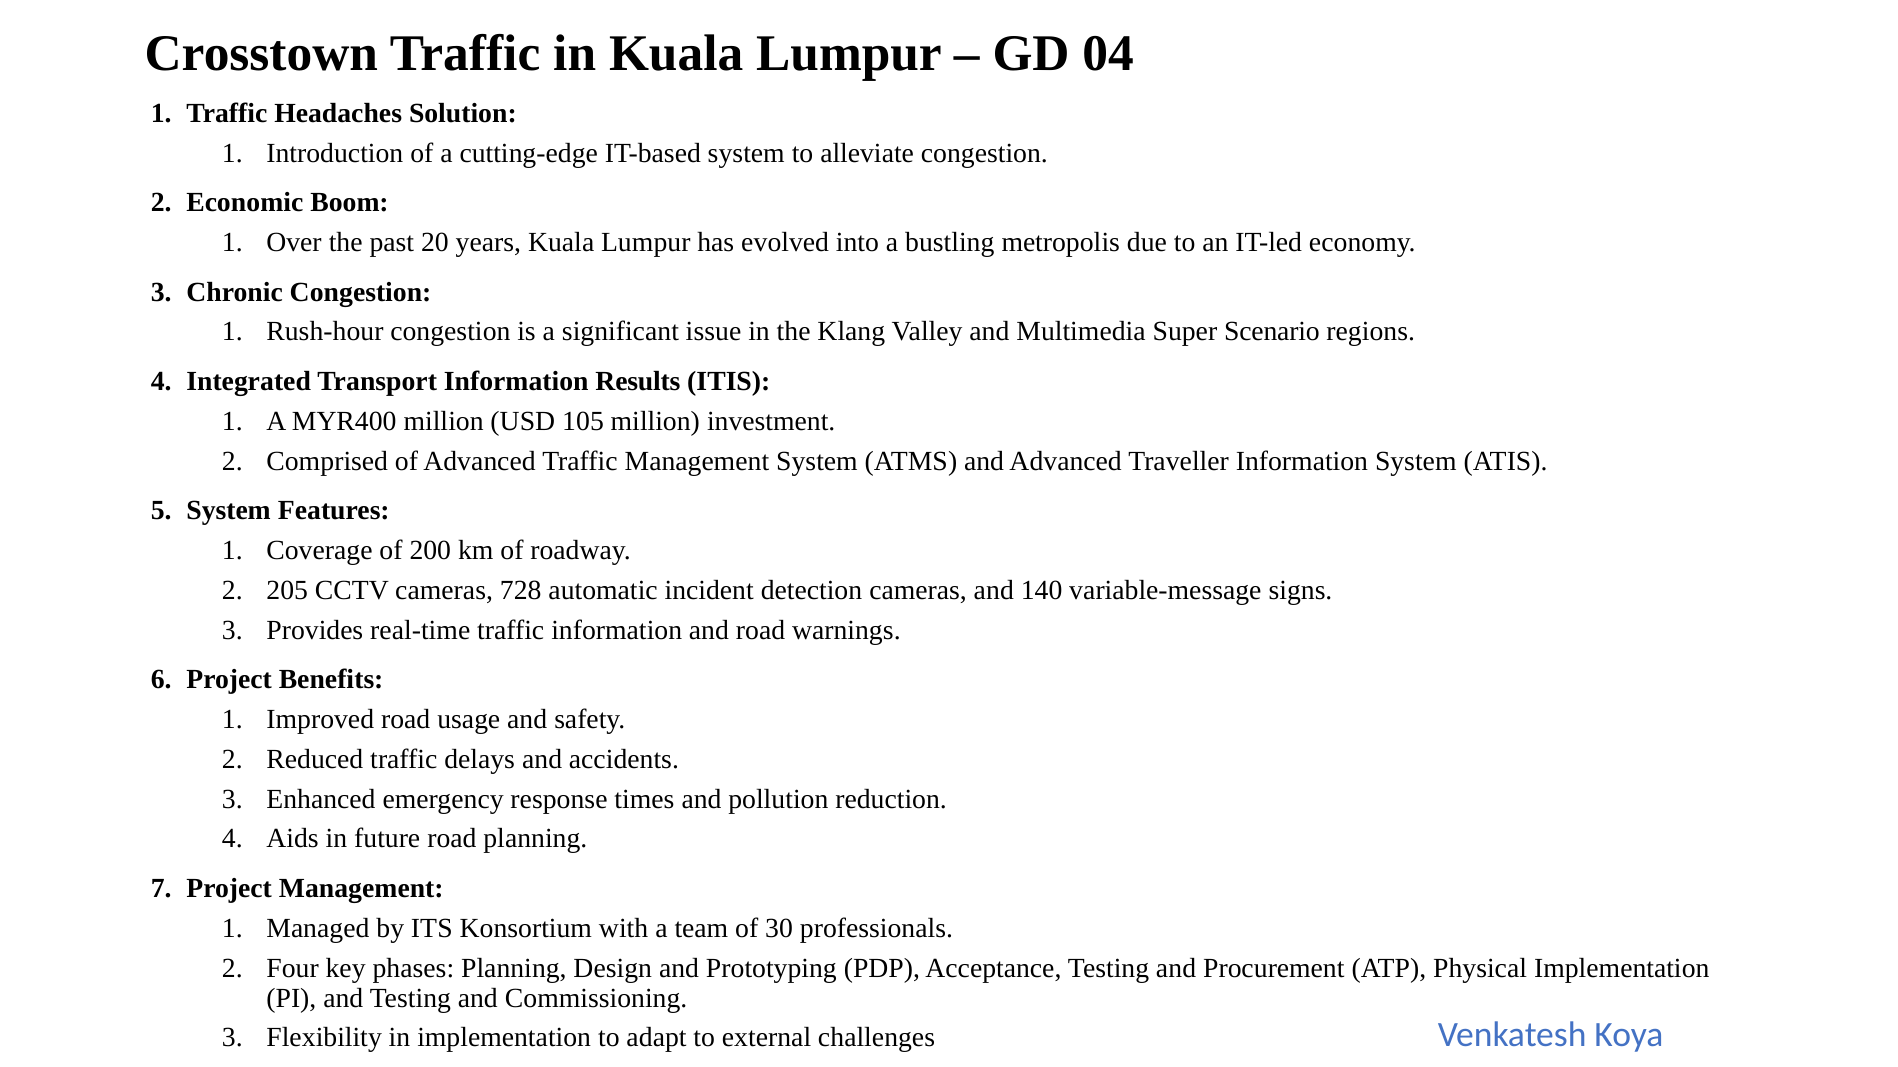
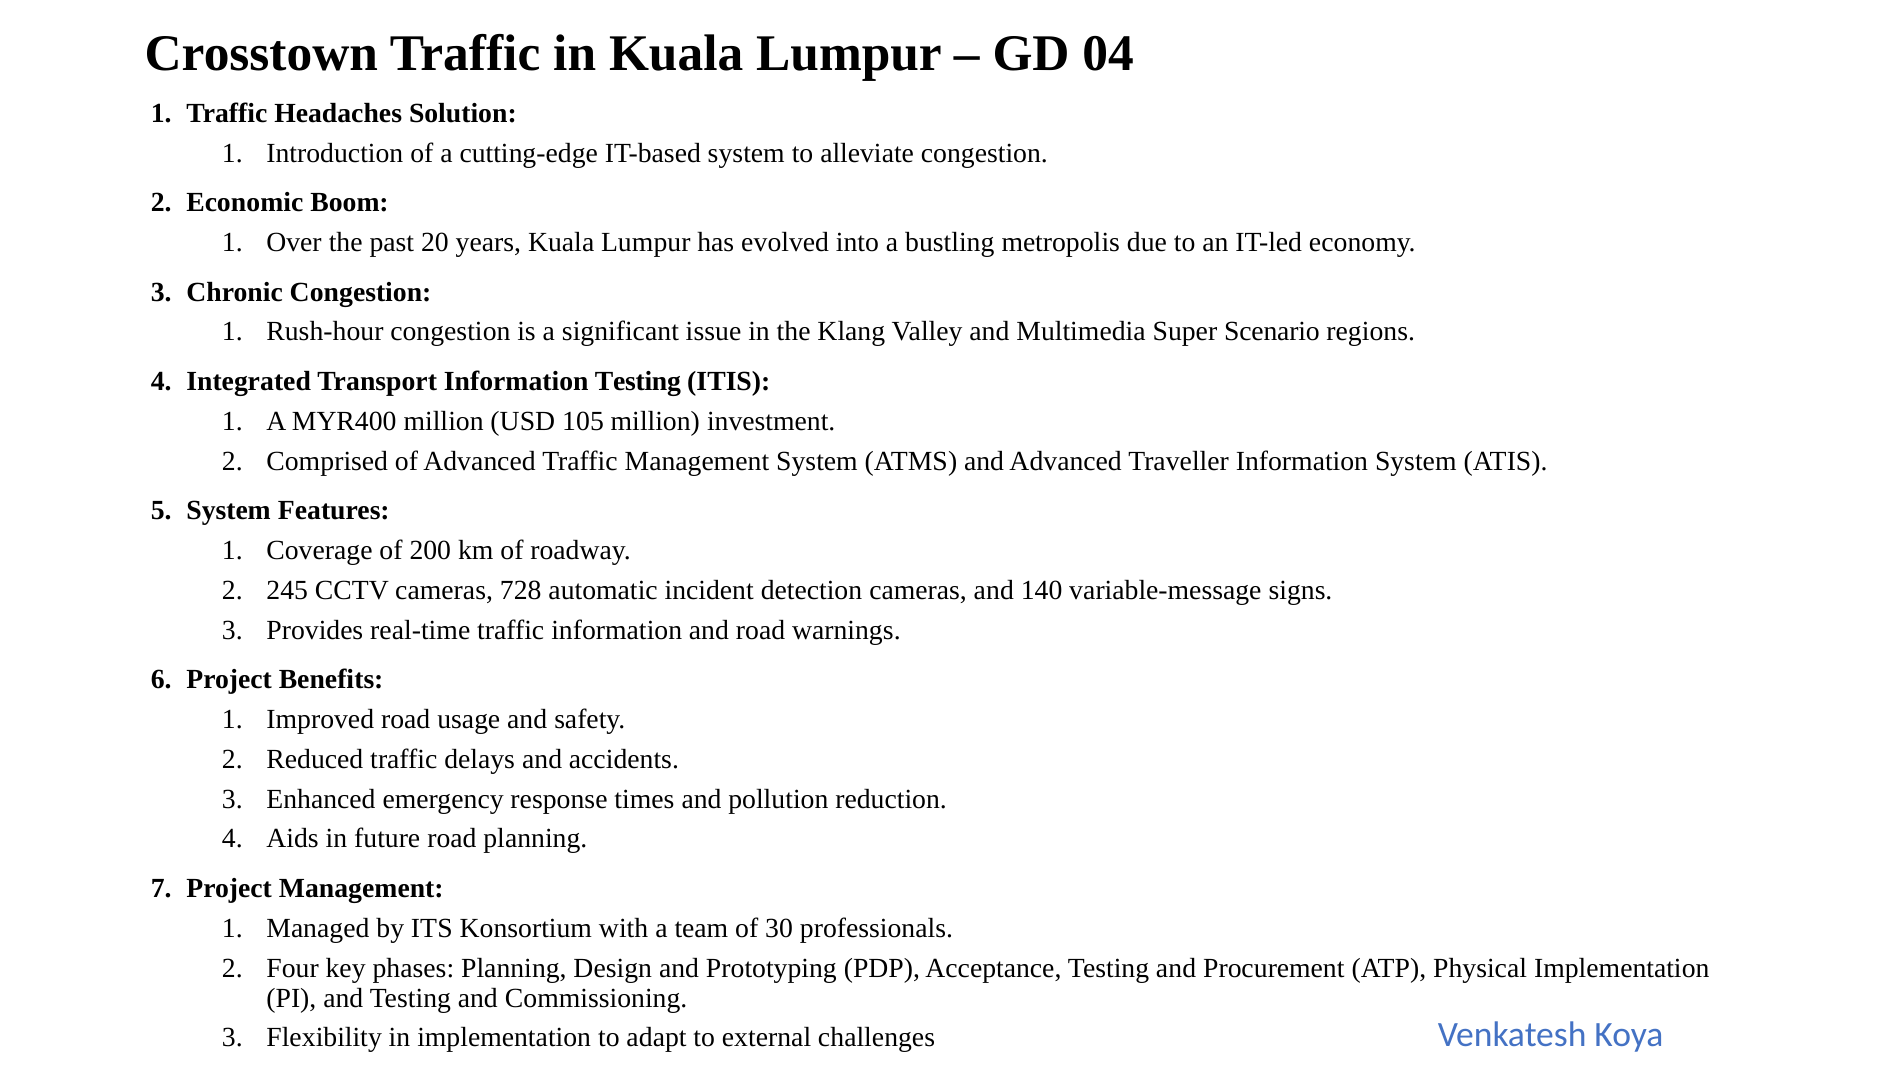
Information Results: Results -> Testing (638, 382)
205: 205 -> 245 (287, 591)
